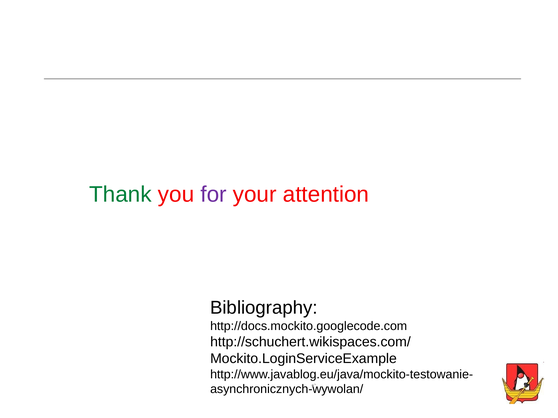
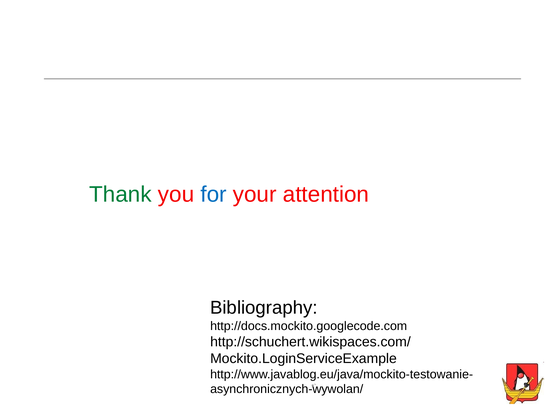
for colour: purple -> blue (214, 195)
